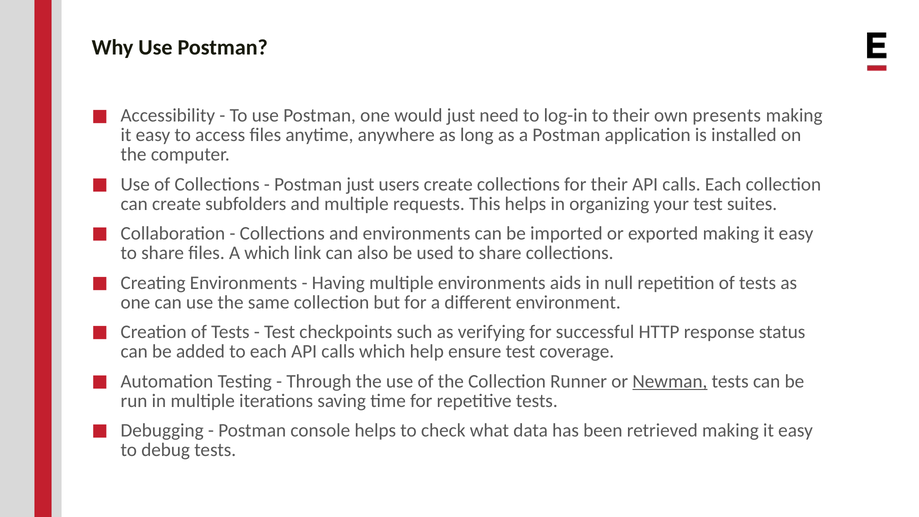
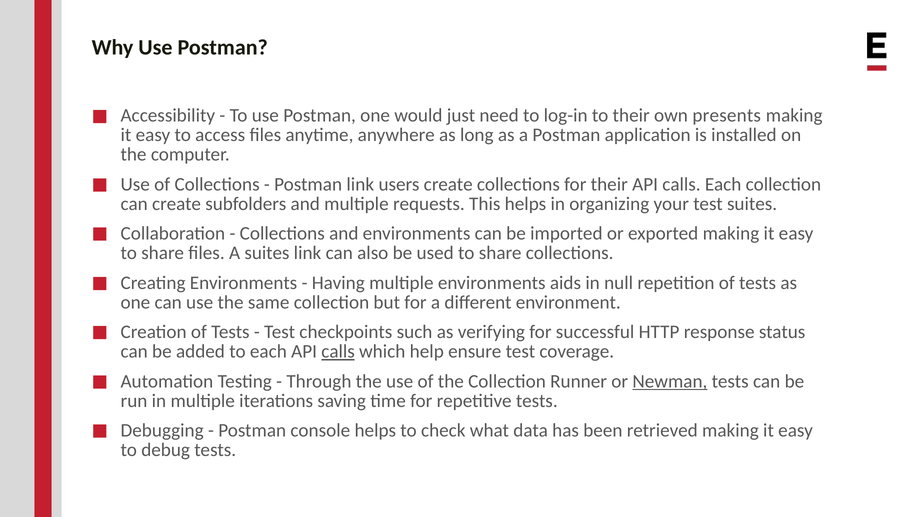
Postman just: just -> link (360, 184)
A which: which -> suites (267, 253)
calls underline: none -> present (338, 351)
